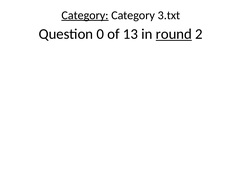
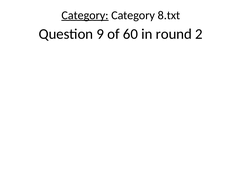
3.txt: 3.txt -> 8.txt (169, 15)
0: 0 -> 9 (100, 34)
13: 13 -> 60 (130, 34)
round underline: present -> none (174, 34)
